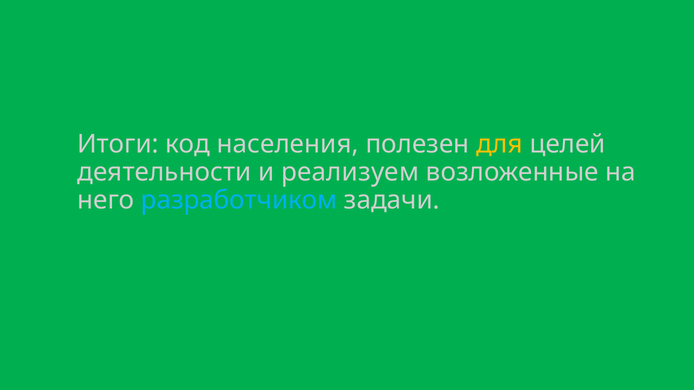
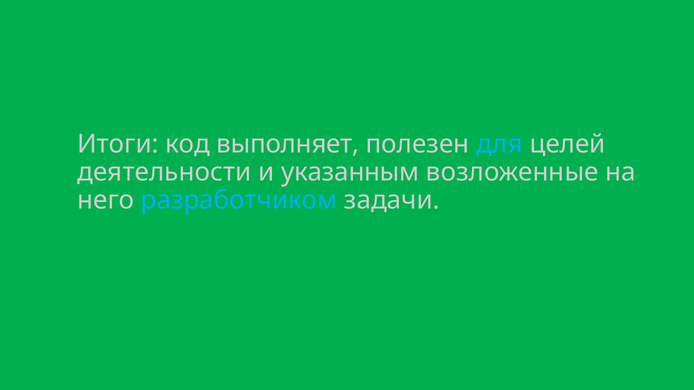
населения: населения -> выполняет (288, 144)
для colour: yellow -> light blue (499, 144)
реализуем: реализуем -> указанным (350, 172)
